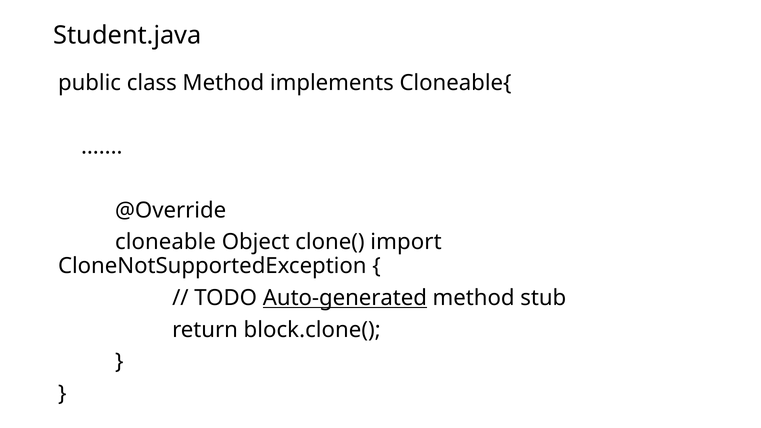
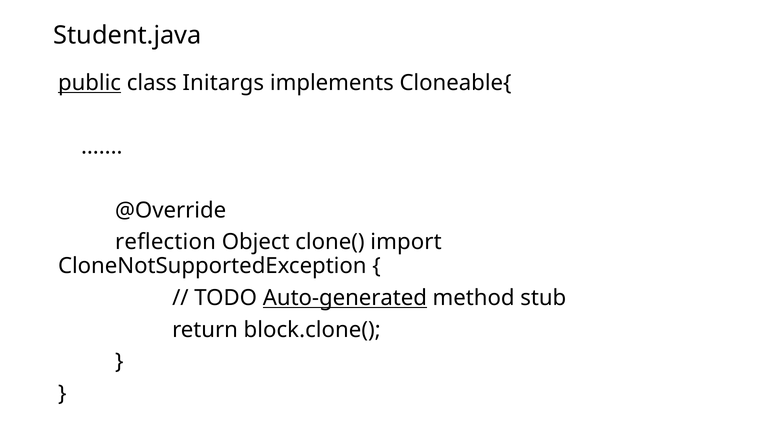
public underline: none -> present (90, 83)
class Method: Method -> Initargs (223, 83)
cloneable: cloneable -> reflection (165, 242)
